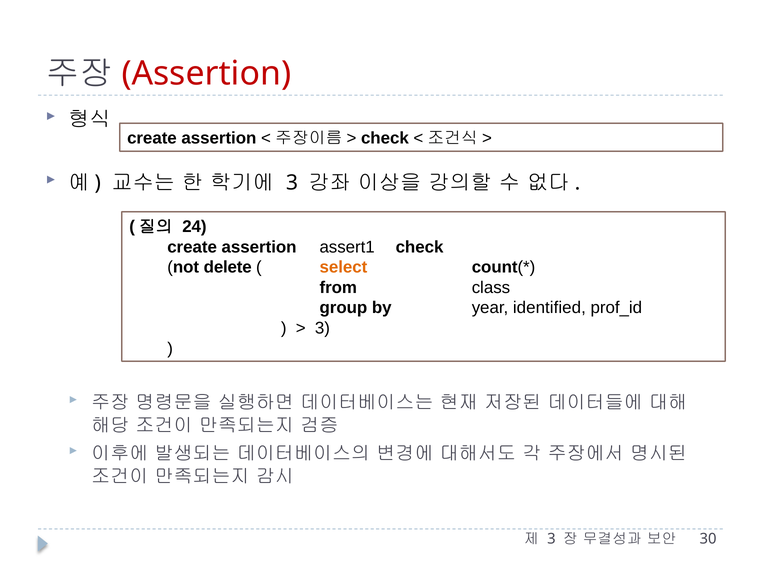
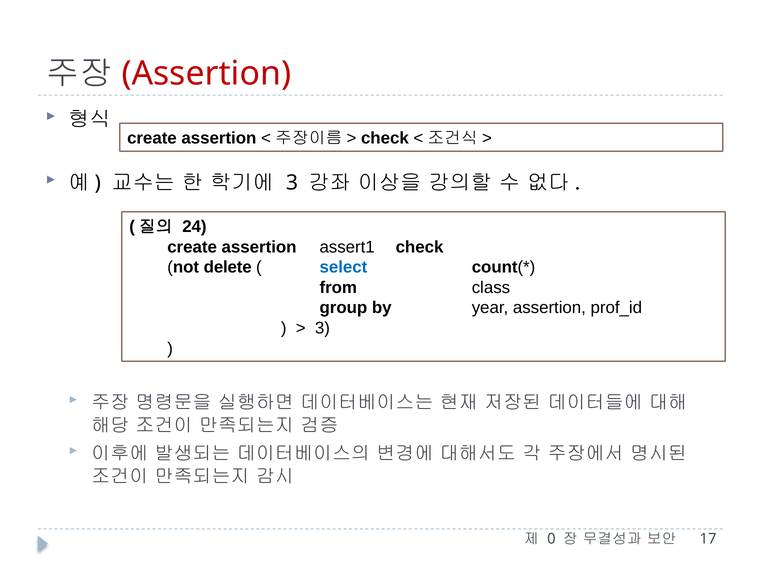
select colour: orange -> blue (343, 267)
year identified: identified -> assertion (549, 308)
3: 3 -> 0 (551, 539)
30: 30 -> 17 (708, 539)
